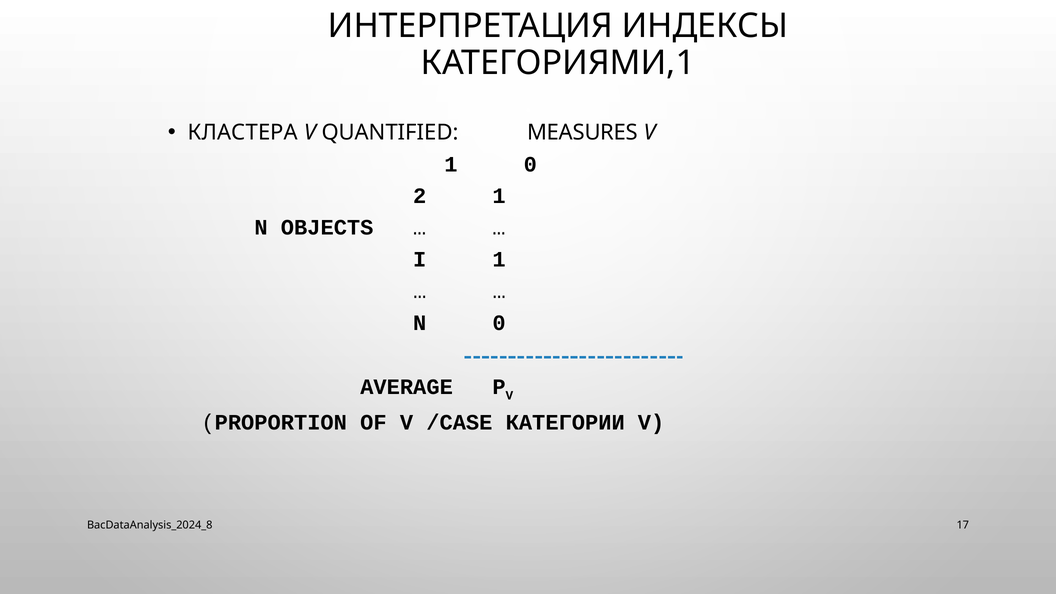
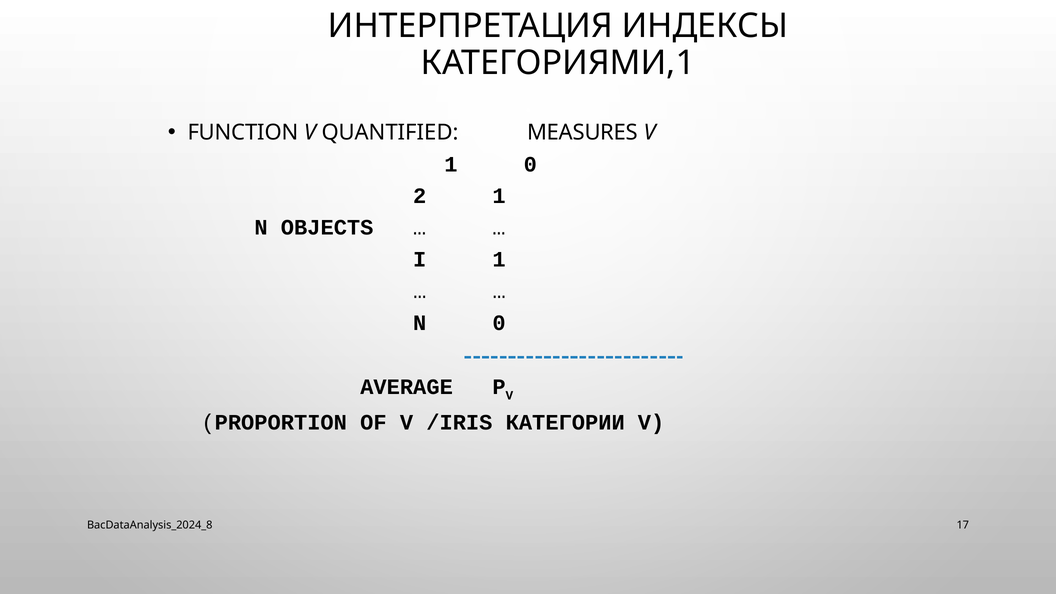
КЛАСТЕРА: КЛАСТЕРА -> FUNCTION (243, 133)
/CASE: /CASE -> /IRIS (459, 422)
